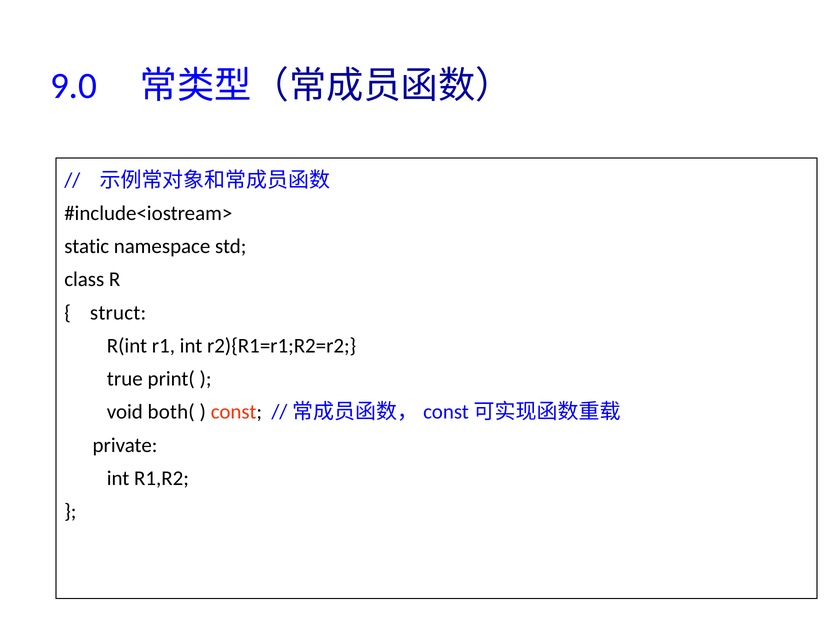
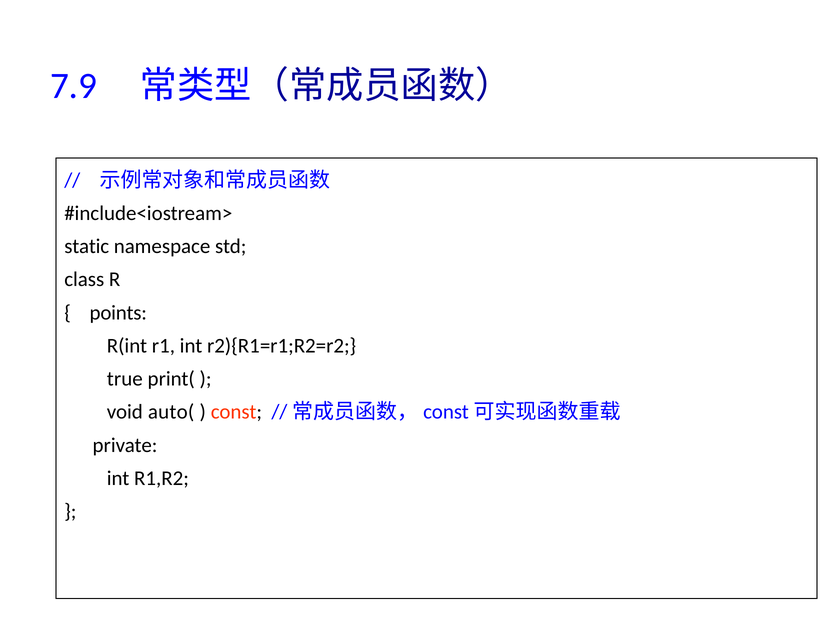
9.0: 9.0 -> 7.9 (74, 86)
struct: struct -> points (118, 312)
both(: both( -> auto( (171, 412)
